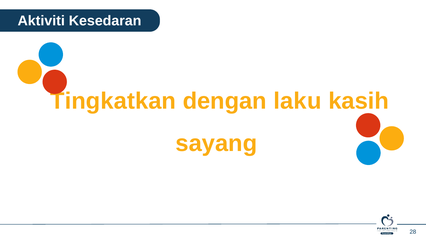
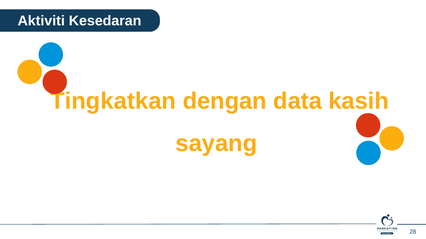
laku: laku -> data (298, 101)
